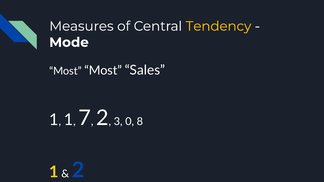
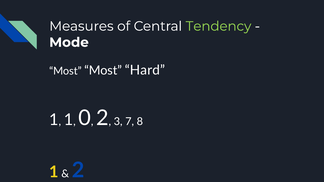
Tendency colour: yellow -> light green (219, 26)
Sales: Sales -> Hard (145, 70)
7: 7 -> 0 (85, 118)
0: 0 -> 7 (130, 122)
